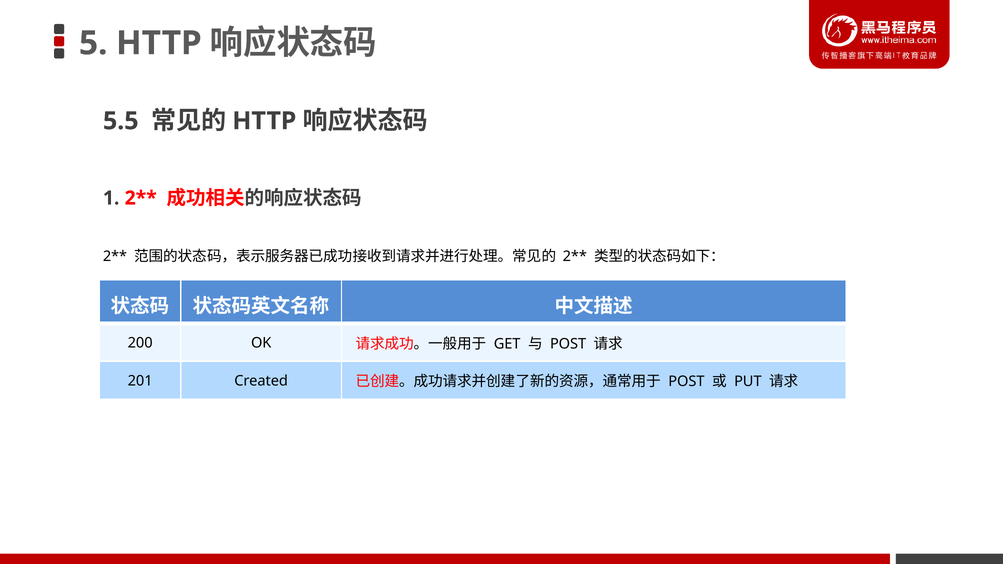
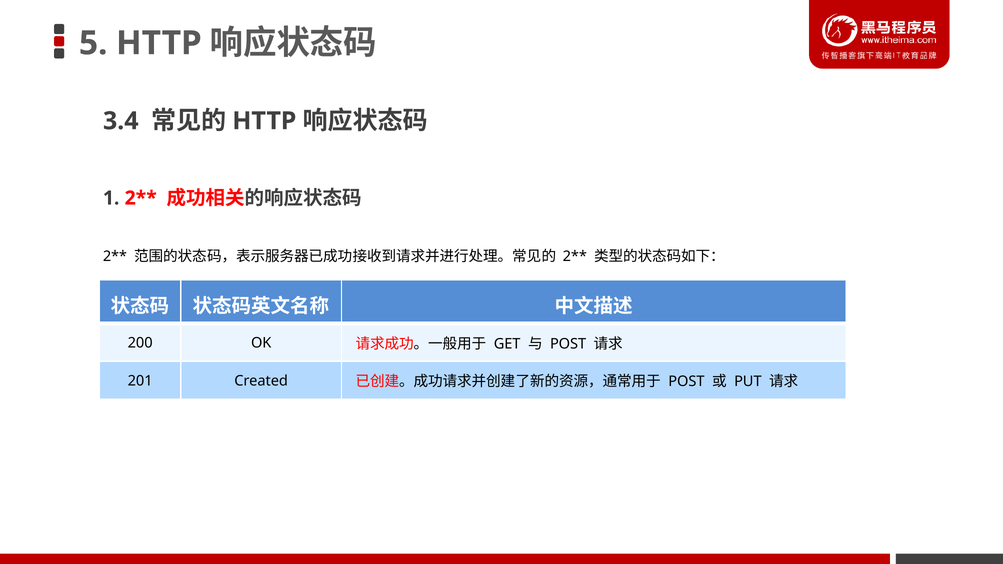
5.5: 5.5 -> 3.4 (121, 121)
